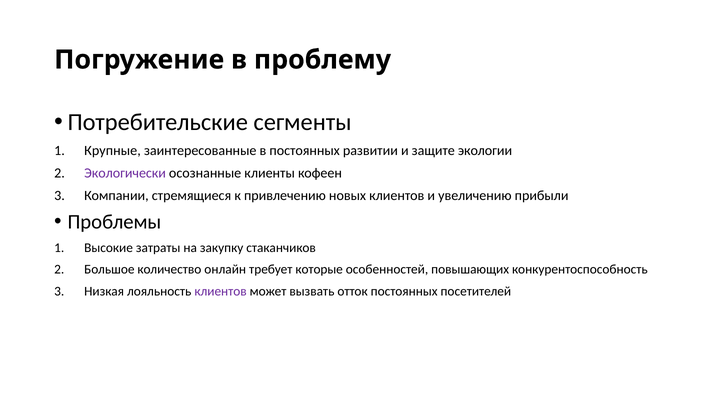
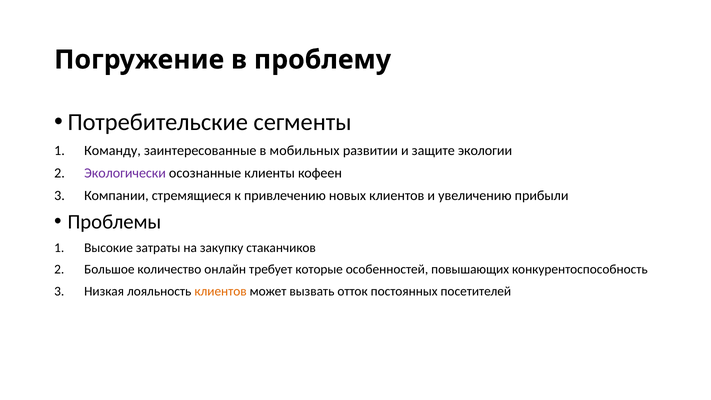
Крупные: Крупные -> Команду (113, 150)
в постоянных: постоянных -> мобильных (305, 150)
клиентов colour: purple -> orange (221, 291)
